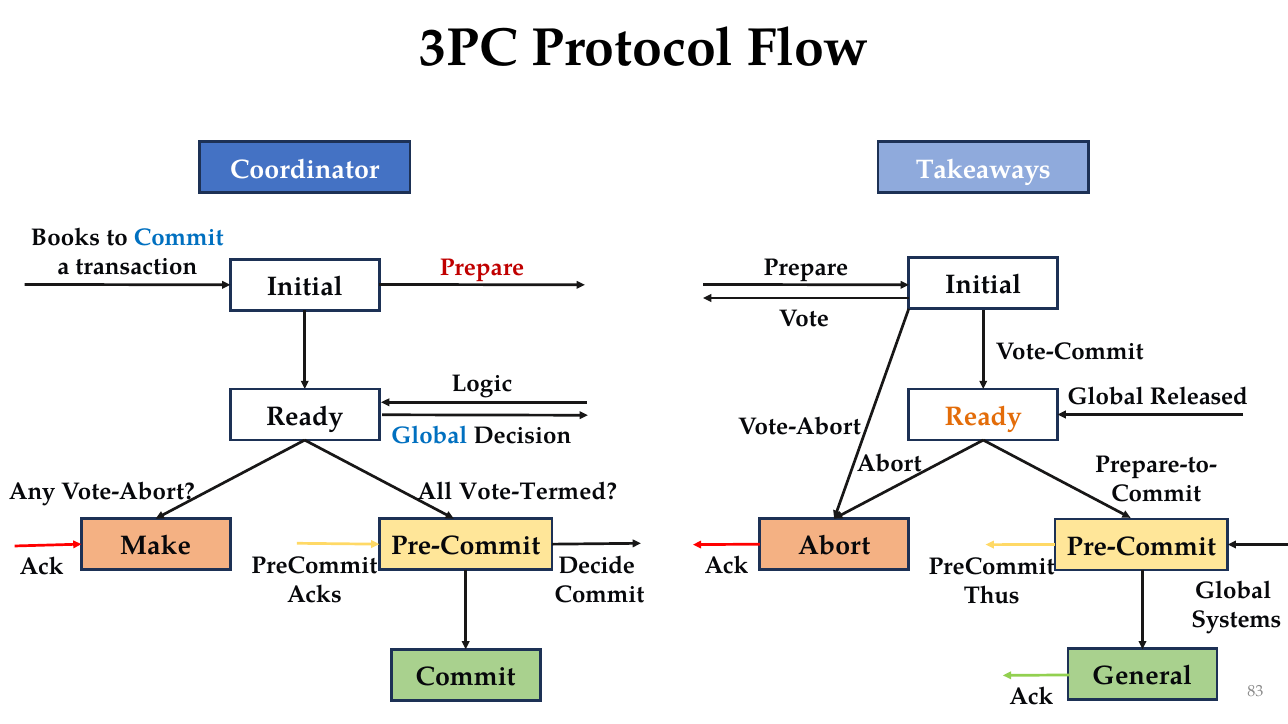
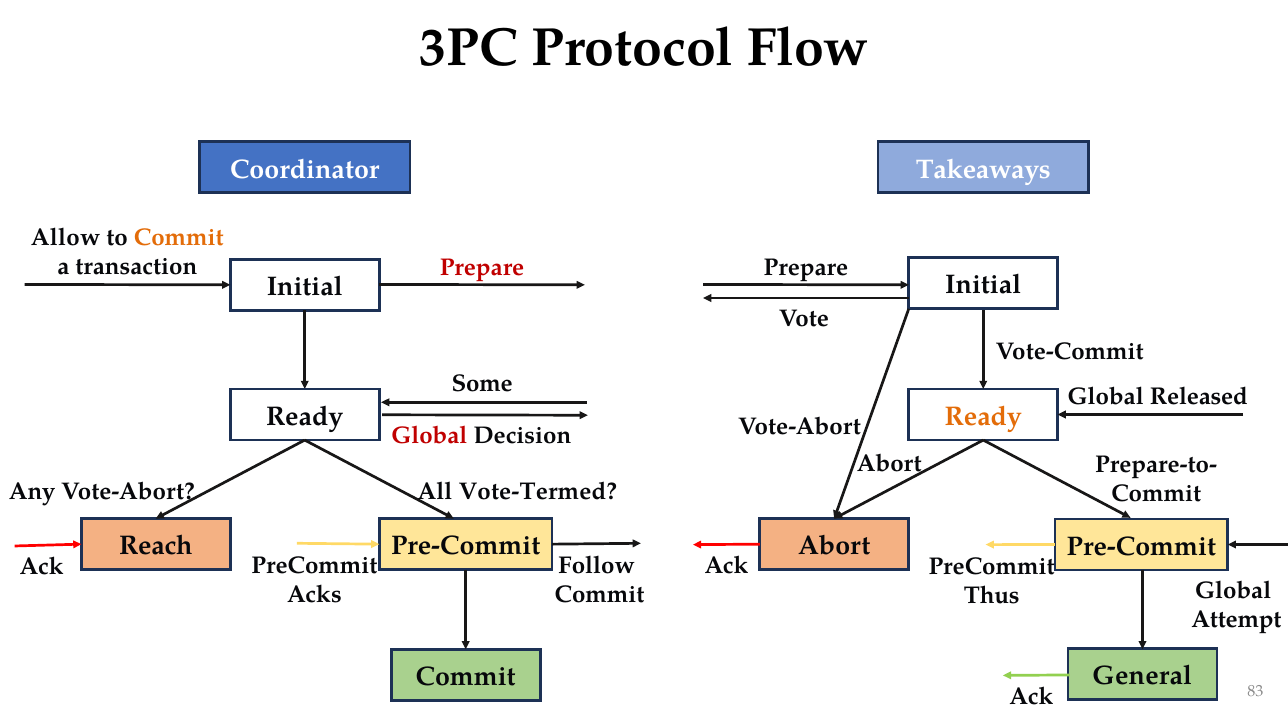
Books: Books -> Allow (66, 237)
Commit colour: blue -> orange (179, 237)
Logic: Logic -> Some (482, 383)
Global colour: blue -> red (429, 436)
Make: Make -> Reach (156, 546)
Decide: Decide -> Follow (597, 566)
Systems: Systems -> Attempt (1236, 620)
